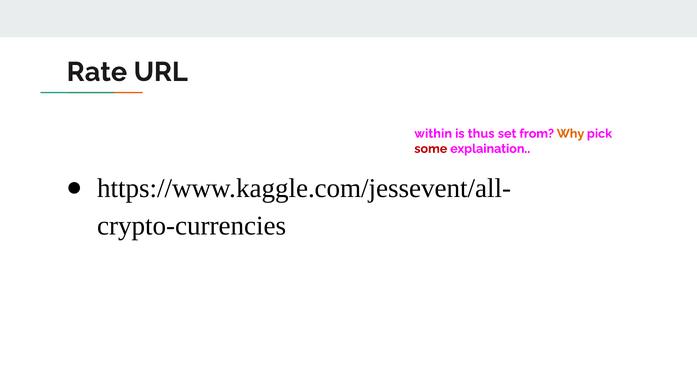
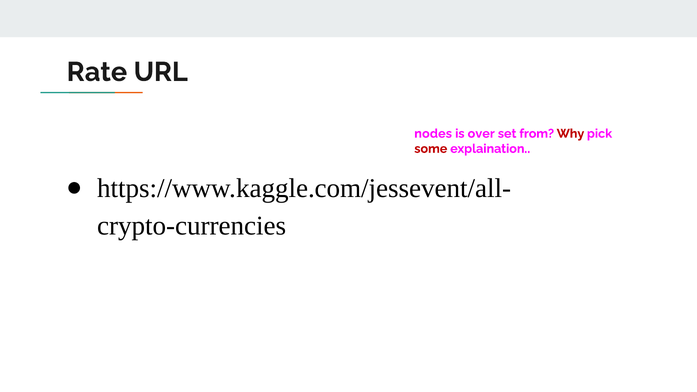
within: within -> nodes (433, 134)
thus: thus -> over (481, 134)
Why colour: orange -> red (570, 134)
